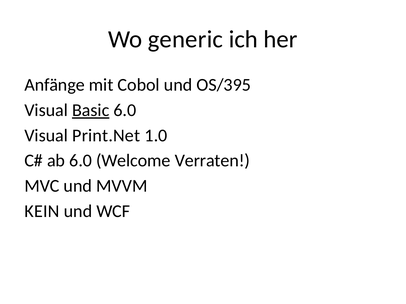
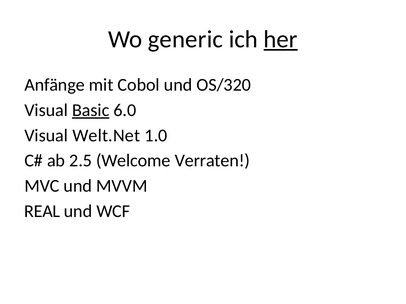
her underline: none -> present (281, 39)
OS/395: OS/395 -> OS/320 (224, 85)
Print.Net: Print.Net -> Welt.Net (106, 136)
ab 6.0: 6.0 -> 2.5 (81, 161)
KEIN: KEIN -> REAL (42, 212)
